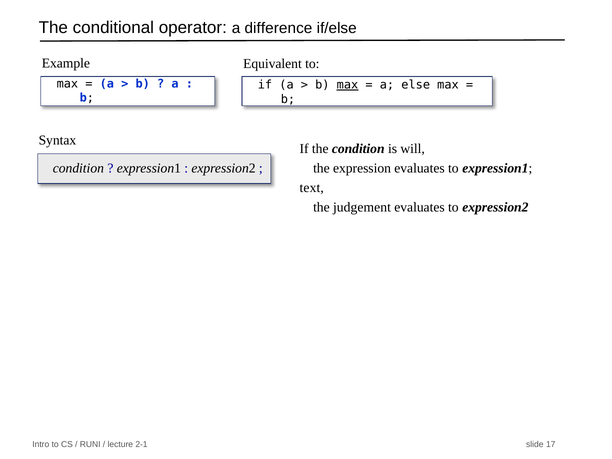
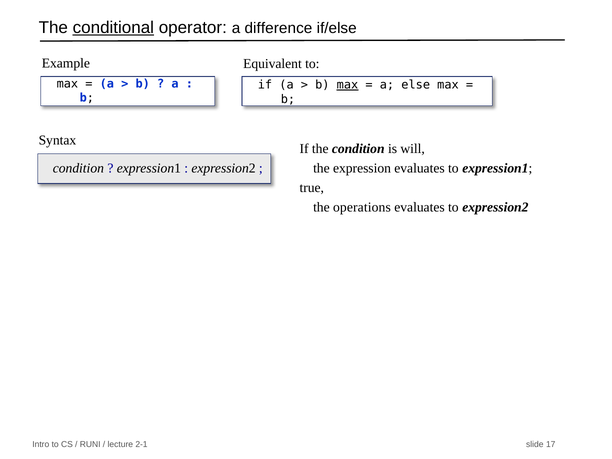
conditional underline: none -> present (113, 28)
text: text -> true (312, 188)
judgement: judgement -> operations (362, 207)
